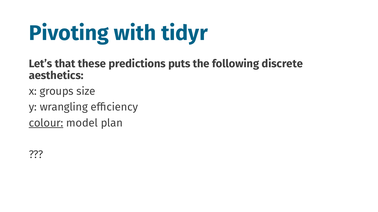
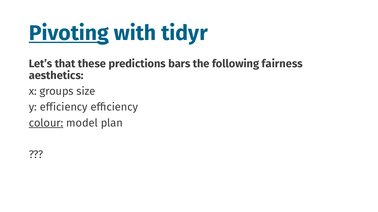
Pivoting underline: none -> present (69, 33)
puts: puts -> bars (179, 64)
discrete: discrete -> fairness (282, 64)
y wrangling: wrangling -> efficiency (64, 107)
